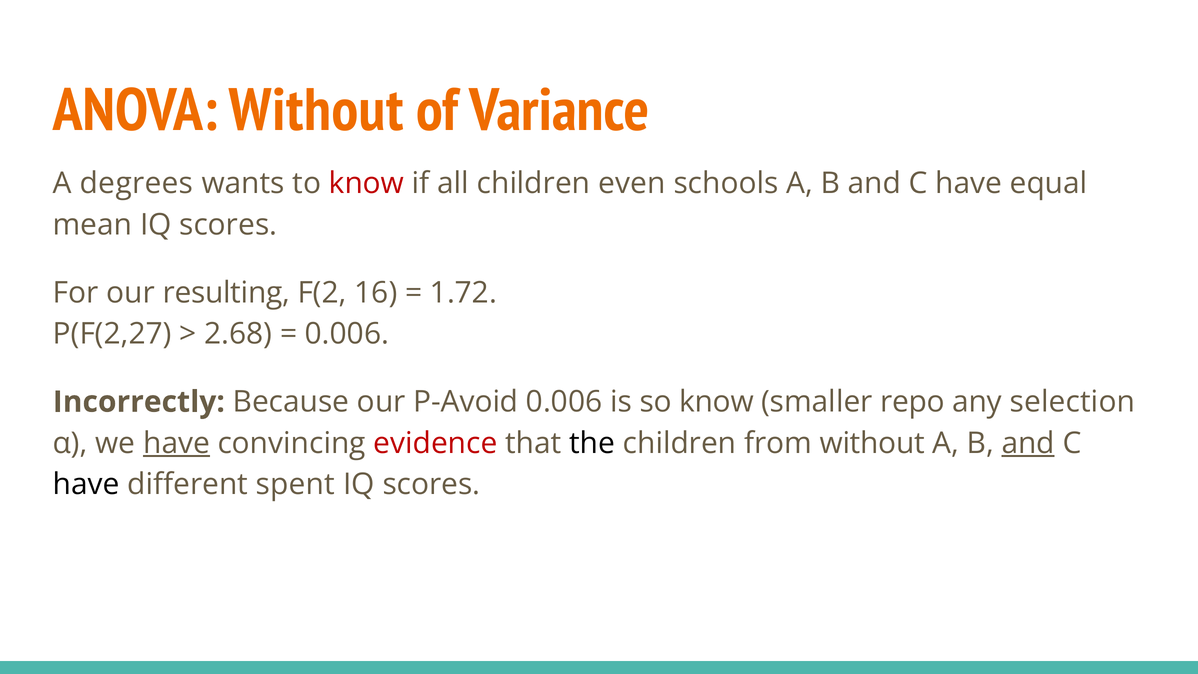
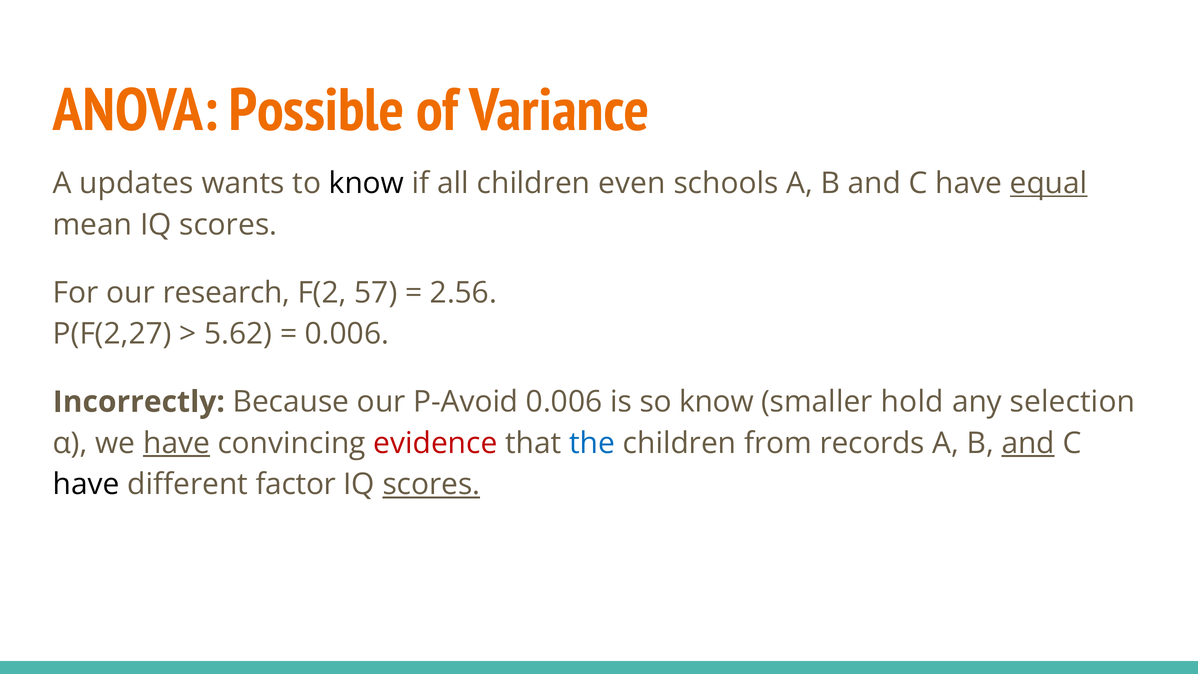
ANOVA Without: Without -> Possible (317, 110)
degrees: degrees -> updates (137, 183)
know colour: red -> black (366, 183)
equal underline: none -> present (1049, 183)
resulting: resulting -> research (226, 293)
16: 16 -> 57 (376, 293)
1.72: 1.72 -> 2.56 (463, 293)
2.68: 2.68 -> 5.62 (238, 334)
repo: repo -> hold (912, 402)
the colour: black -> blue (592, 443)
from without: without -> records (872, 443)
spent: spent -> factor (296, 484)
scores underline: none -> present (431, 484)
